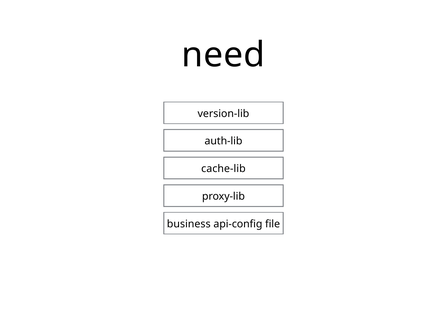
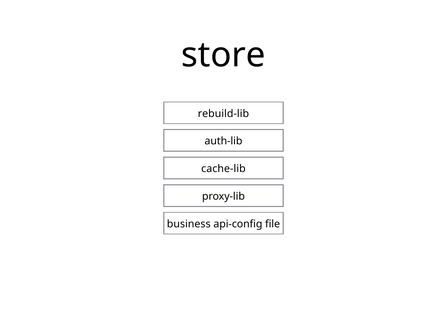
need: need -> store (224, 55)
version-lib: version-lib -> rebuild-lib (223, 113)
